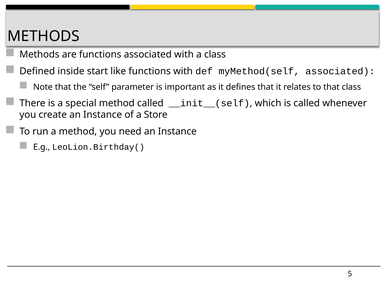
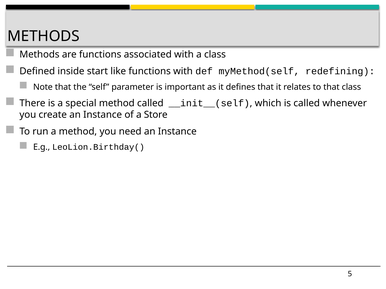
myMethod(self associated: associated -> redefining (340, 71)
